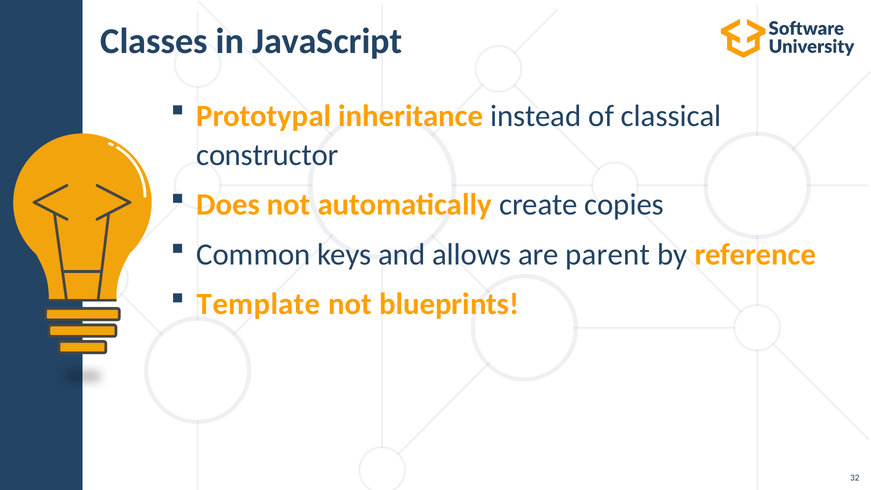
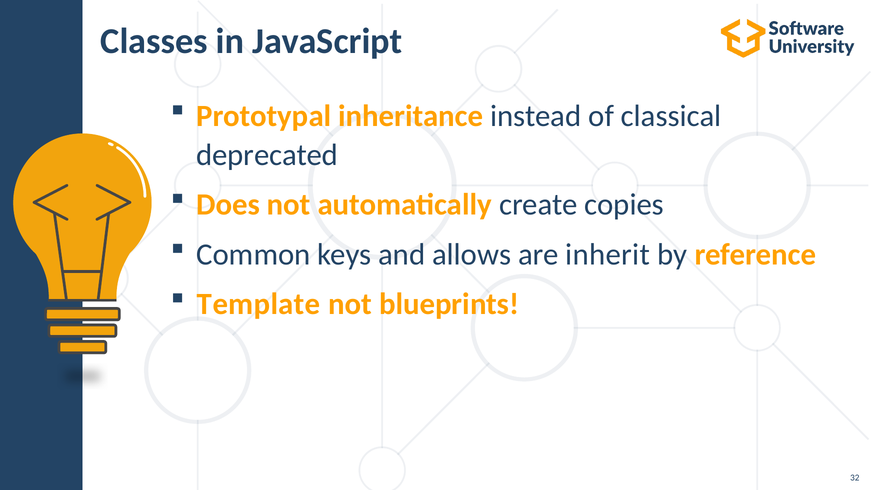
constructor: constructor -> deprecated (267, 155)
parent: parent -> inherit (608, 254)
